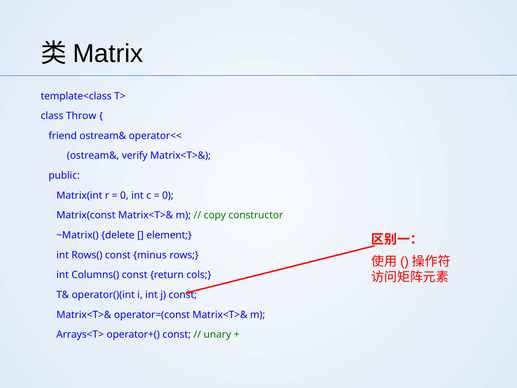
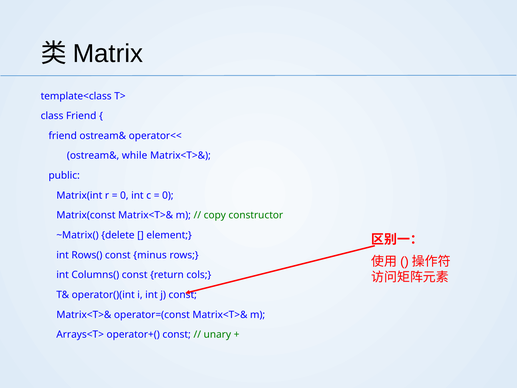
class Throw: Throw -> Friend (81, 116)
verify: verify -> while (135, 156)
